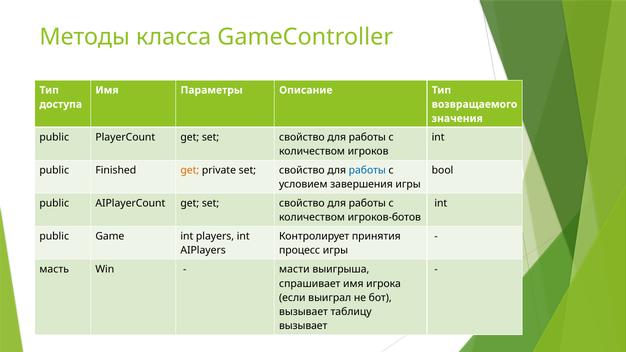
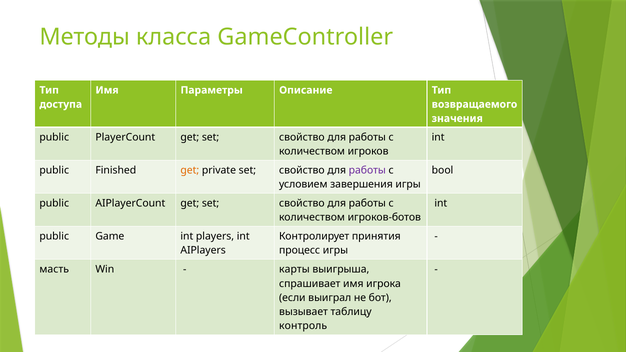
работы colour: blue -> purple (367, 170)
масти: масти -> карты (294, 270)
вызывает: вызывает -> контроль (303, 326)
